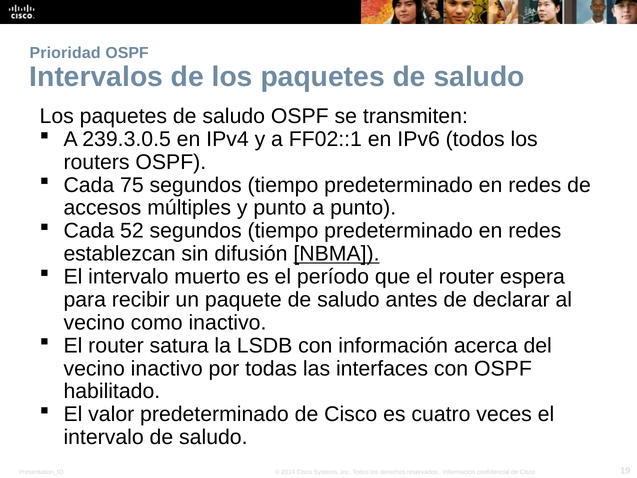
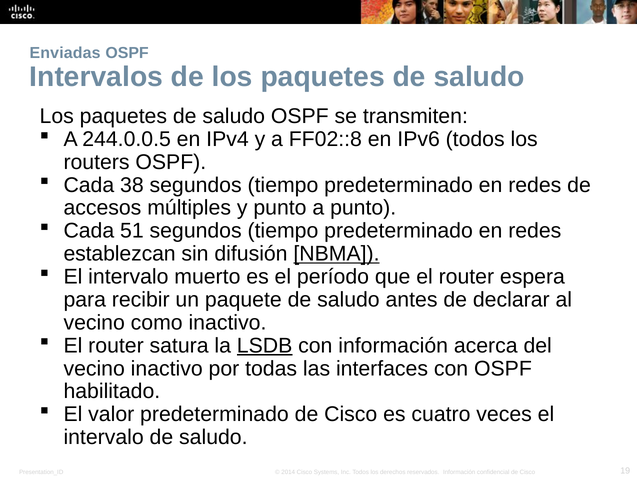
Prioridad: Prioridad -> Enviadas (65, 53)
239.3.0.5: 239.3.0.5 -> 244.0.0.5 (127, 139)
FF02::1: FF02::1 -> FF02::8 (325, 139)
75: 75 -> 38 (132, 185)
52: 52 -> 51 (132, 231)
LSDB underline: none -> present (265, 345)
